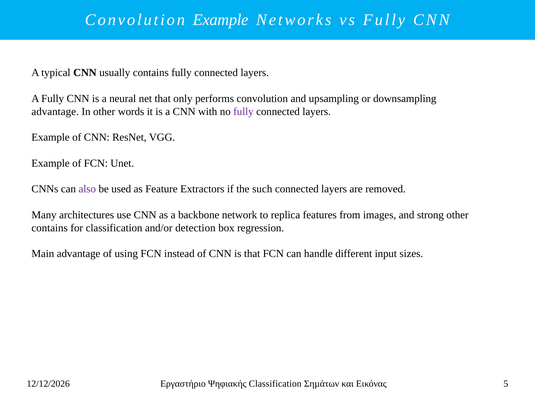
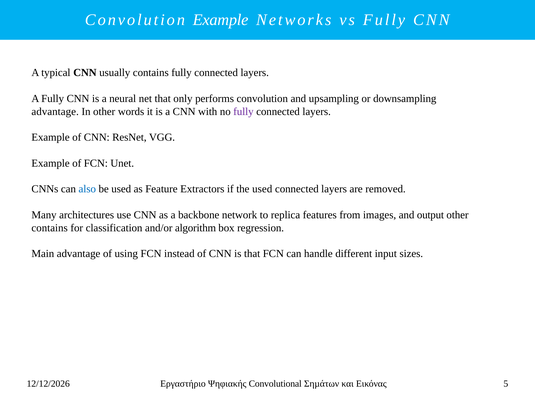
also colour: purple -> blue (87, 189)
the such: such -> used (262, 189)
strong: strong -> output (430, 215)
detection: detection -> algorithm (196, 228)
Ψηφιακής Classification: Classification -> Convolutional (275, 384)
